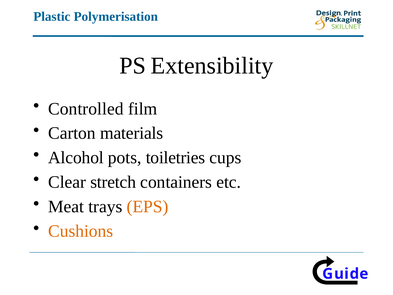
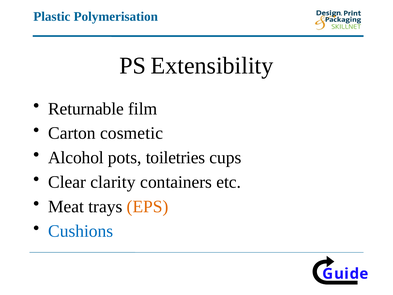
Controlled: Controlled -> Returnable (86, 109)
materials: materials -> cosmetic (132, 133)
stretch: stretch -> clarity (113, 182)
Cushions colour: orange -> blue (81, 231)
